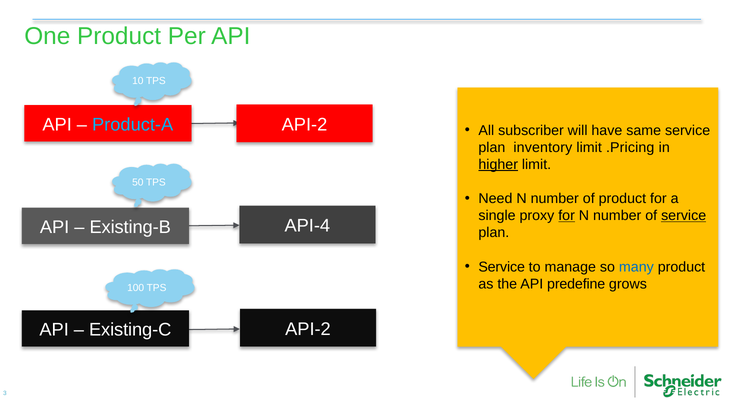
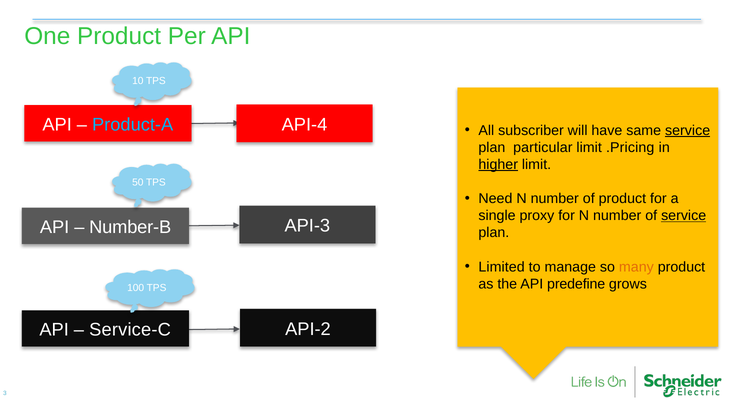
API-2: API-2 -> API-4 (304, 125)
service underline: none -> present (688, 130)
inventory: inventory -> particular (543, 148)
for underline: present -> none (567, 216)
API-4: API-4 -> API-3 (307, 226)
Existing-B: Existing-B -> Number-B (130, 227)
Service: Service -> Limited (502, 267)
many colour: blue -> orange (636, 267)
Existing-C: Existing-C -> Service-C (130, 330)
